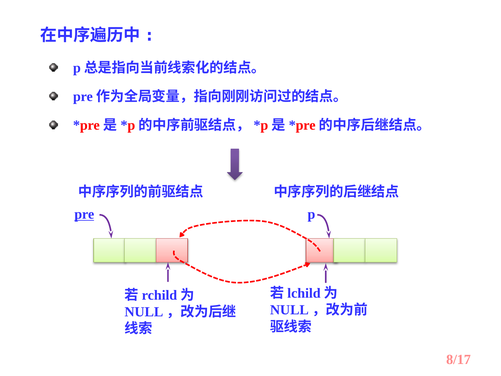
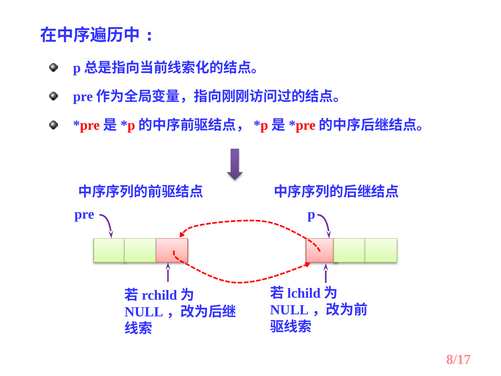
pre underline: present -> none (84, 214)
